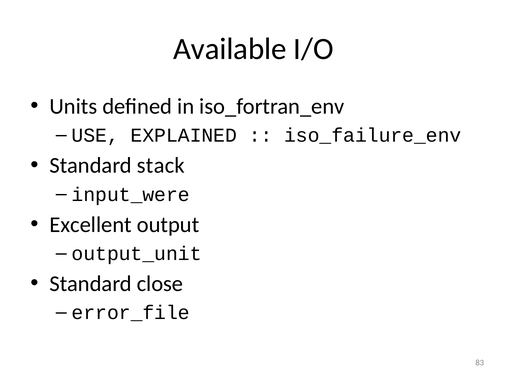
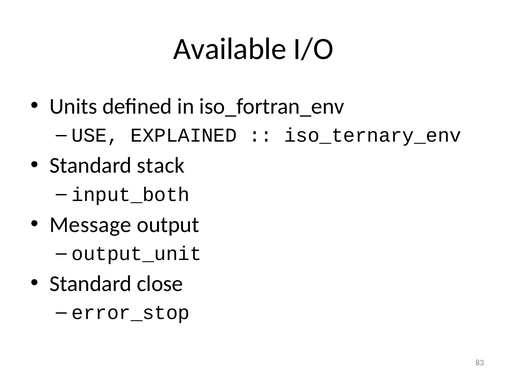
iso_failure_env: iso_failure_env -> iso_ternary_env (373, 135)
input_were: input_were -> input_both (131, 195)
Excellent: Excellent -> Message (90, 225)
error_file: error_file -> error_stop (131, 313)
